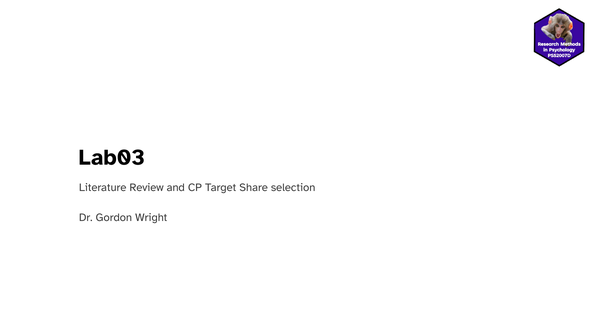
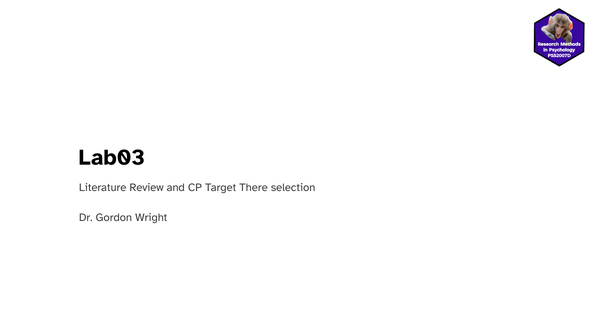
Share: Share -> There (254, 188)
